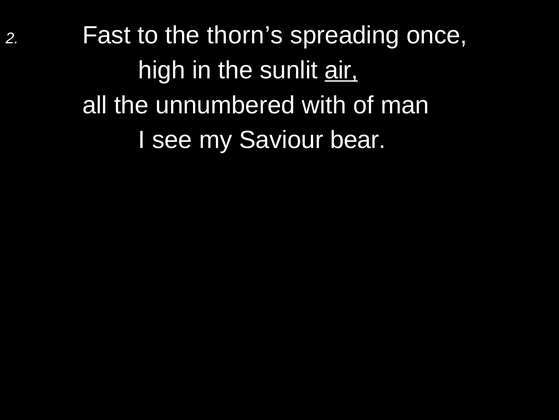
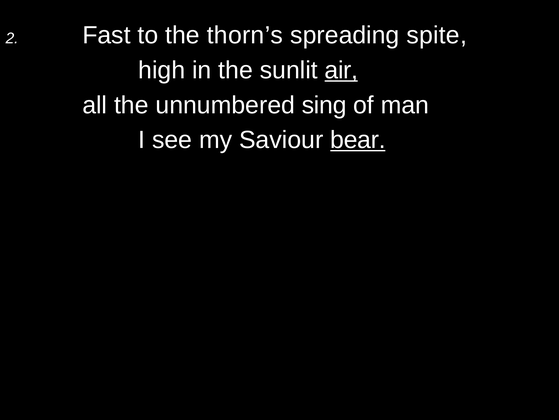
once: once -> spite (437, 35)
with: with -> sing (324, 105)
bear underline: none -> present (358, 140)
